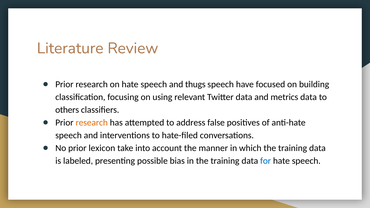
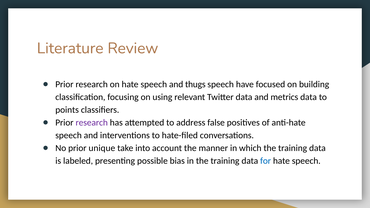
others: others -> points (67, 110)
research colour: orange -> purple (92, 123)
lexicon: lexicon -> unique (102, 148)
